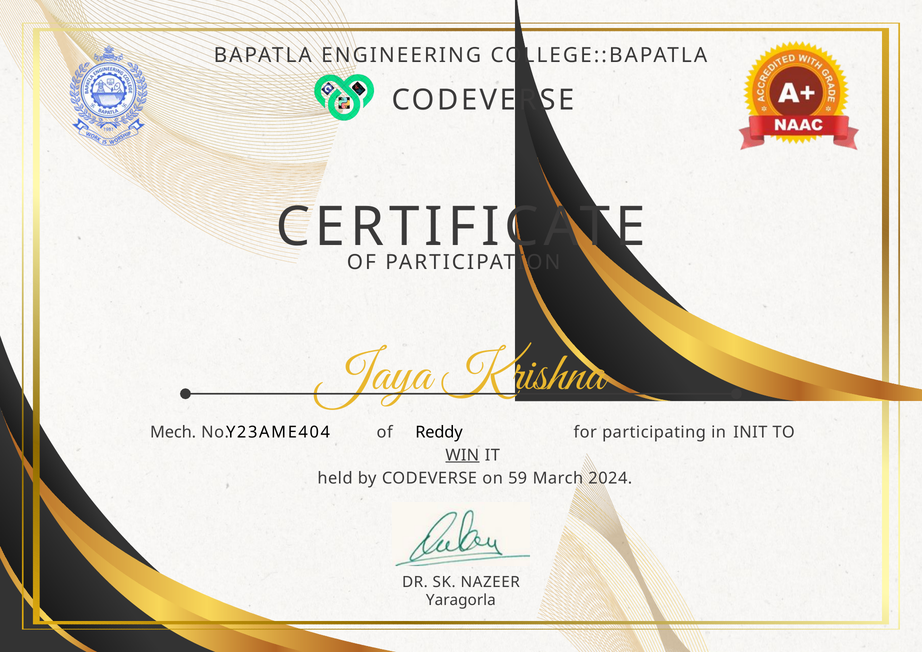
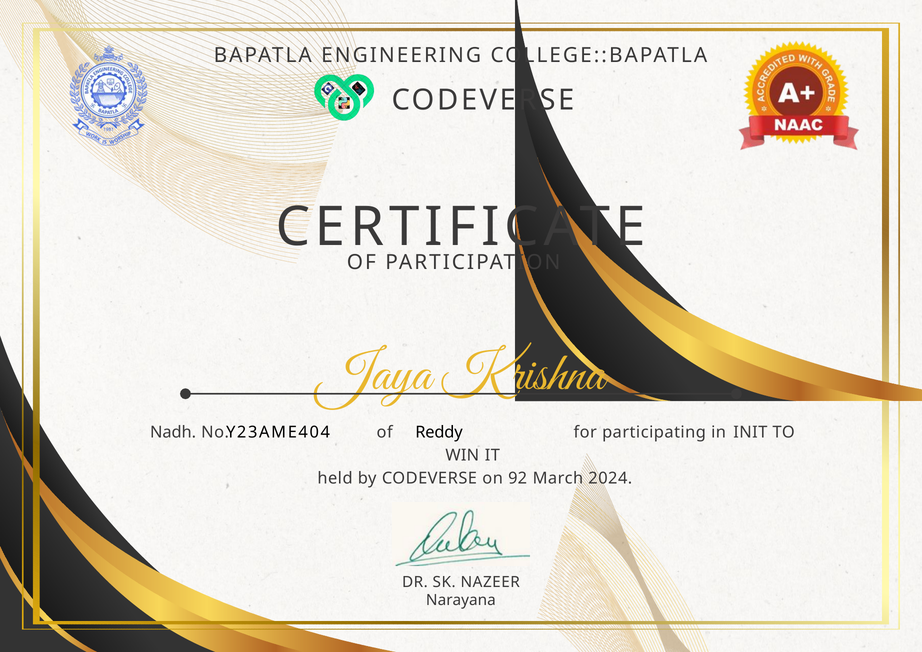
Mech: Mech -> Nadh (173, 432)
WIN underline: present -> none (462, 455)
59: 59 -> 92 (518, 478)
Yaragorla: Yaragorla -> Narayana (461, 600)
